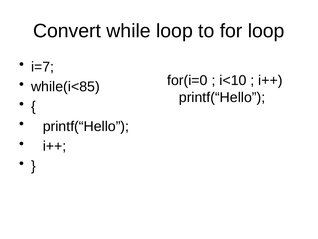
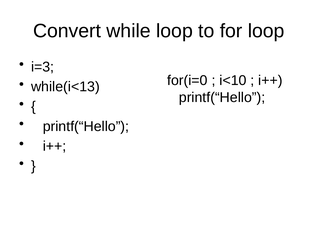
i=7: i=7 -> i=3 (43, 67)
while(i<85: while(i<85 -> while(i<13 (65, 87)
